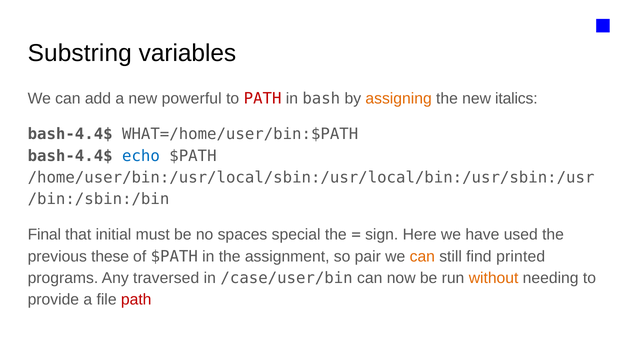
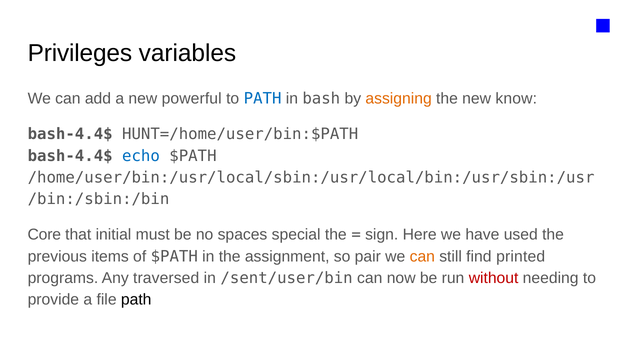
Substring: Substring -> Privileges (80, 53)
PATH colour: red -> blue (263, 99)
italics: italics -> know (516, 99)
WHAT=/home/user/bin:$PATH: WHAT=/home/user/bin:$PATH -> HUNT=/home/user/bin:$PATH (240, 134)
Final: Final -> Core (44, 235)
these: these -> items (110, 257)
/case/user/bin: /case/user/bin -> /sent/user/bin (287, 278)
without colour: orange -> red (494, 278)
path colour: red -> black (136, 300)
